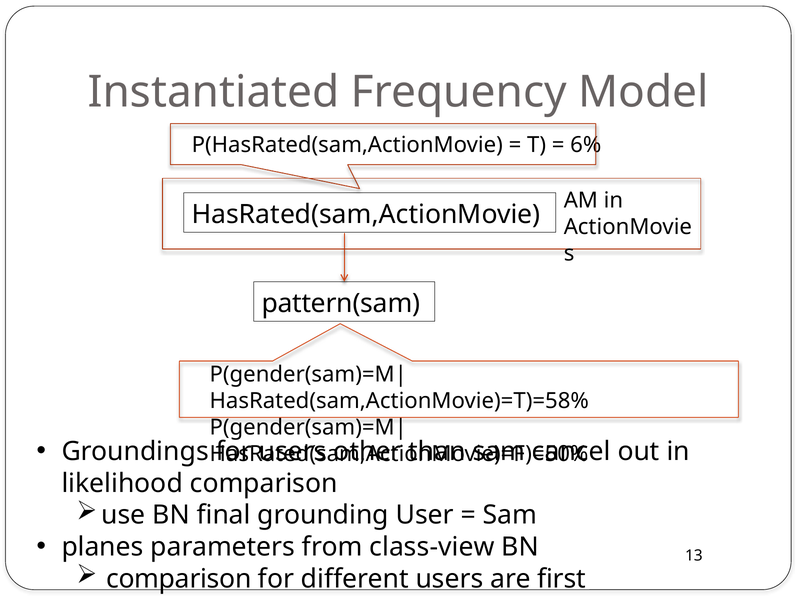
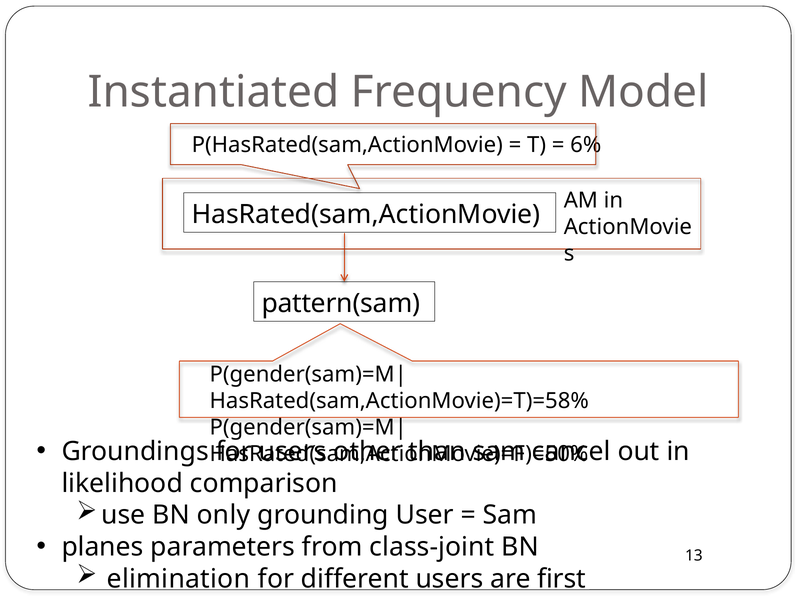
final: final -> only (223, 515)
class-view: class-view -> class-joint (432, 547)
comparison: comparison -> elimination (179, 579)
